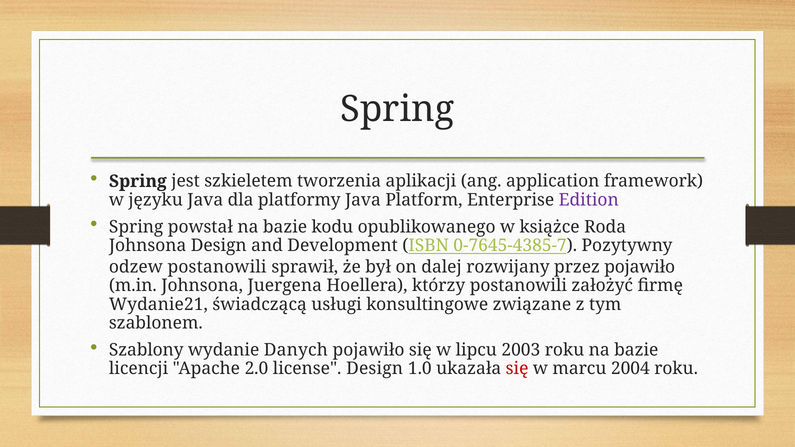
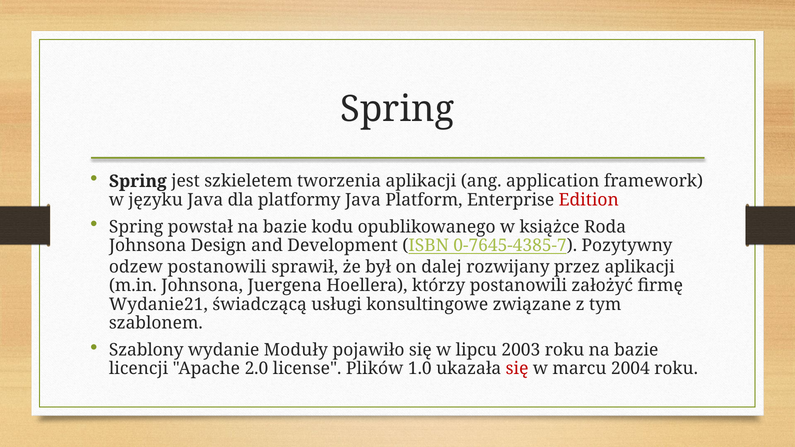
Edition colour: purple -> red (589, 200)
przez pojawiło: pojawiło -> aplikacji (640, 267)
Danych: Danych -> Moduły (296, 350)
license Design: Design -> Plików (375, 369)
